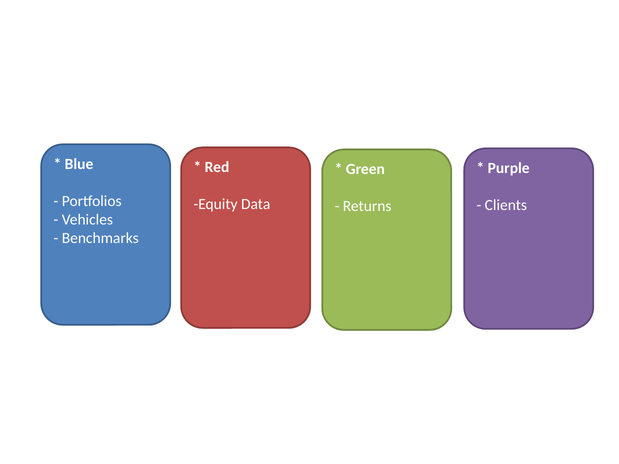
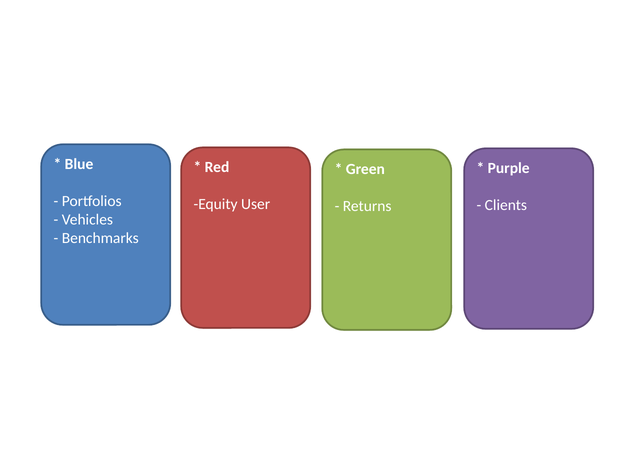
Data: Data -> User (256, 204)
